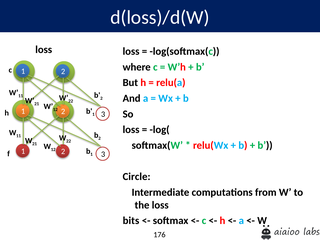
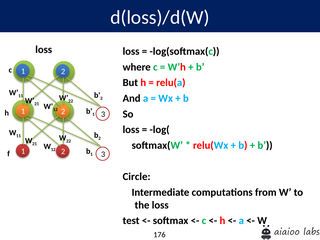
bits: bits -> test (131, 221)
